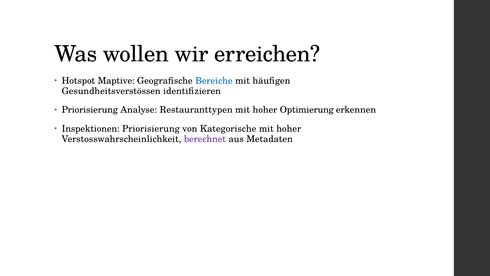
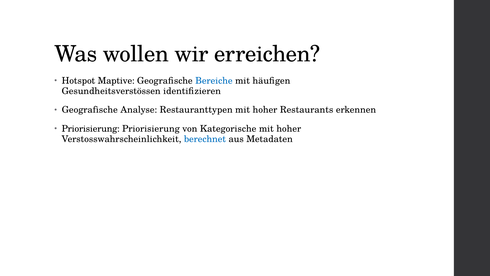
Priorisierung: Priorisierung -> Geografische (90, 110)
Optimierung: Optimierung -> Restaurants (307, 110)
Inspektionen: Inspektionen -> Priorisierung (91, 128)
berechnet colour: purple -> blue (205, 139)
